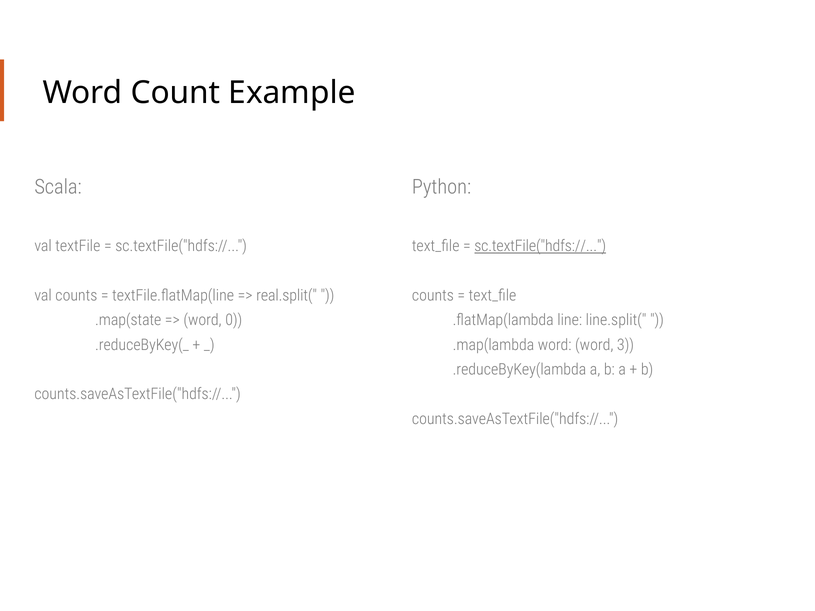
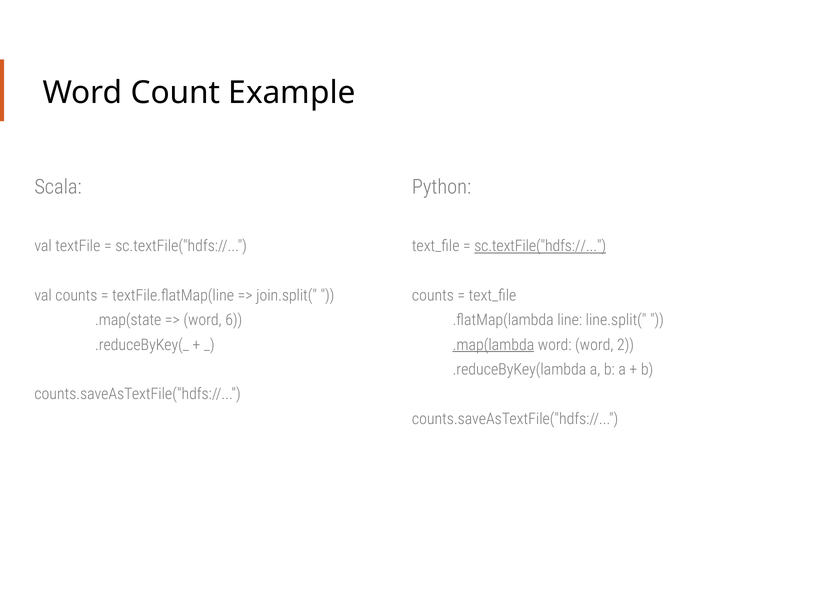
real.split(: real.split( -> join.split( (287, 296)
0: 0 -> 6 (234, 320)
.map(lambda underline: none -> present (493, 345)
3: 3 -> 2 (625, 345)
